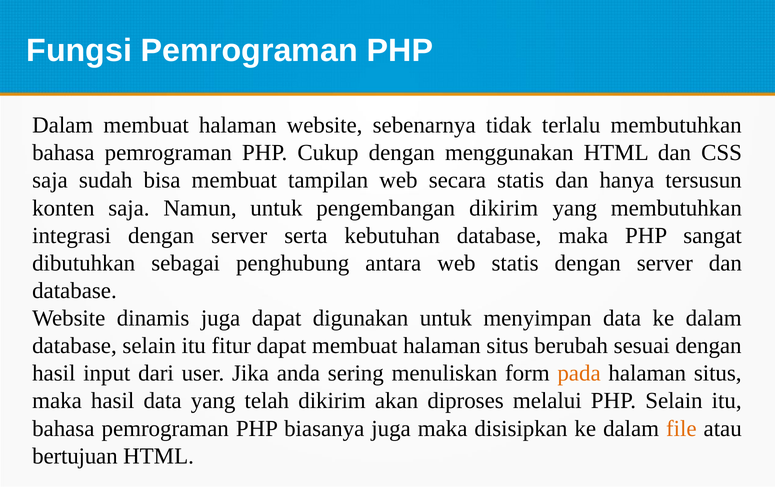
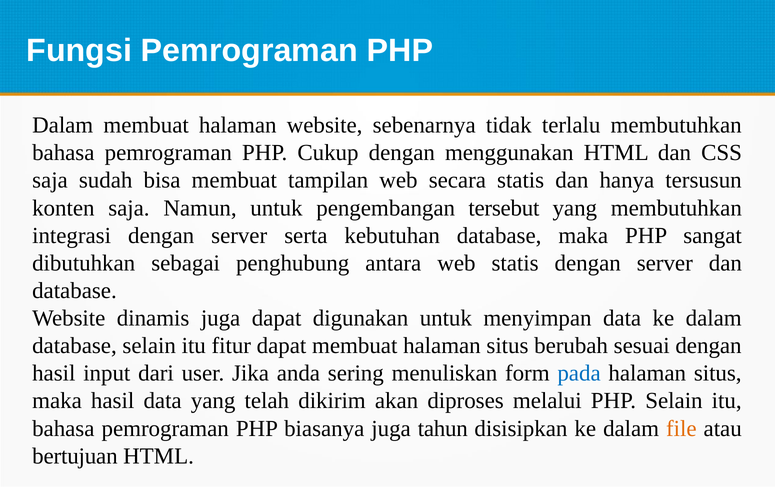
pengembangan dikirim: dikirim -> tersebut (504, 208)
pada colour: orange -> blue (579, 374)
juga maka: maka -> tahun (443, 429)
